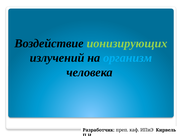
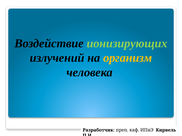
организм colour: light blue -> yellow (128, 58)
